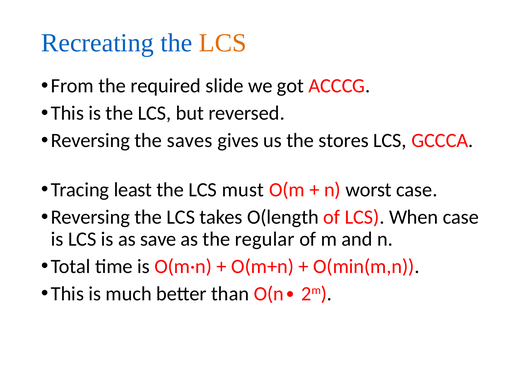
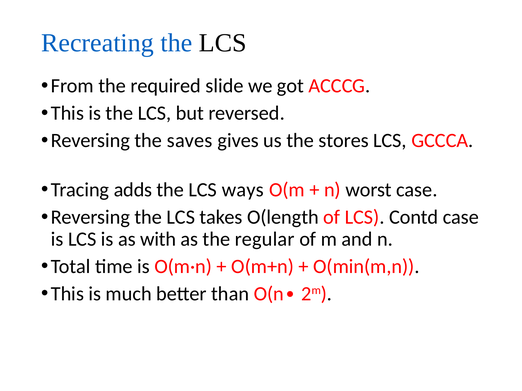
LCS colour: orange -> black (223, 43)
least: least -> adds (133, 190)
must: must -> ways (243, 190)
When: When -> Contd (414, 217)
save: save -> with (158, 239)
